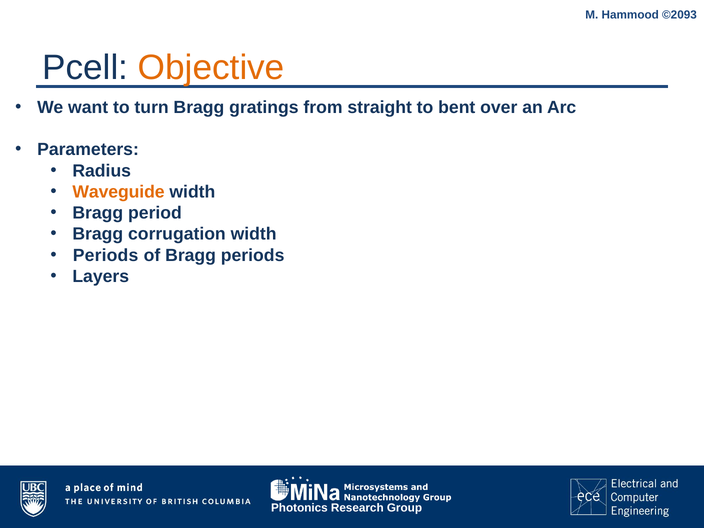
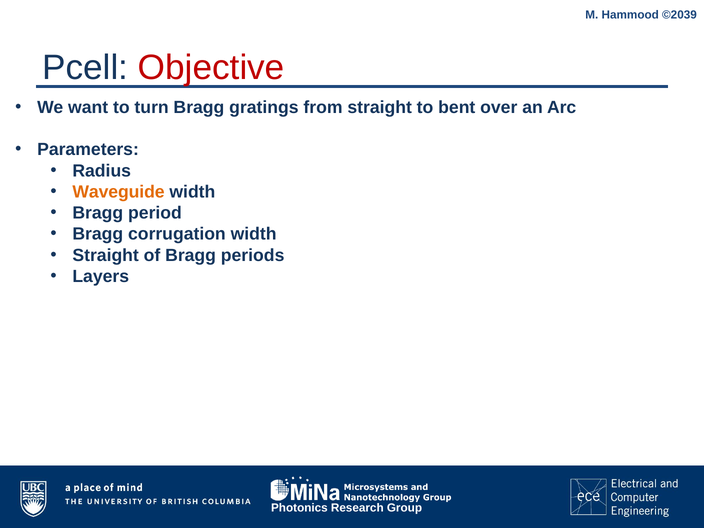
©2093: ©2093 -> ©2039 (679, 15)
Objective colour: orange -> red (211, 68)
Periods: Periods -> Straight (106, 255)
